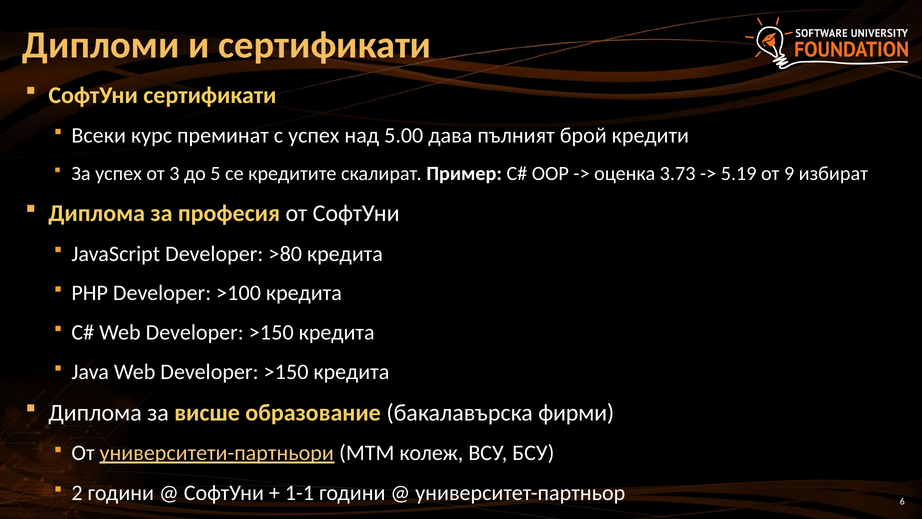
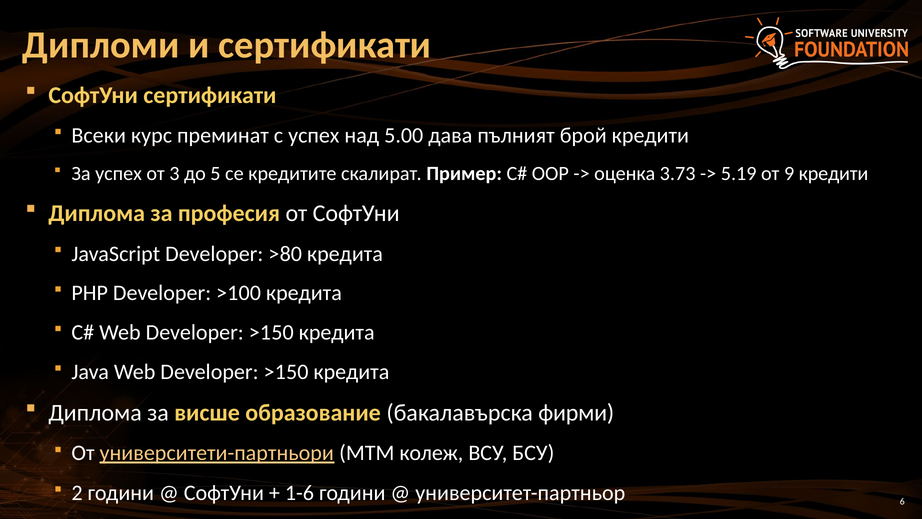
9 избират: избират -> кредити (833, 174)
1-1: 1-1 -> 1-6 (299, 493)
